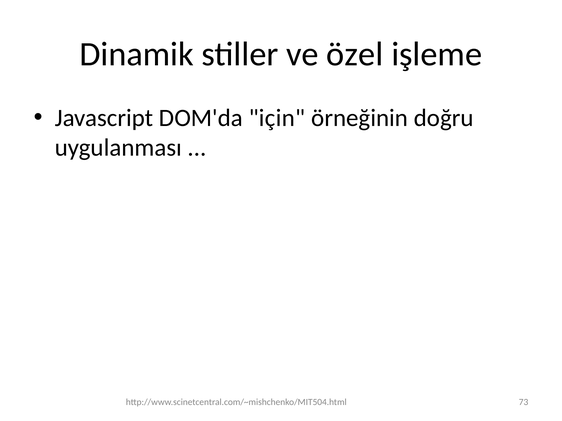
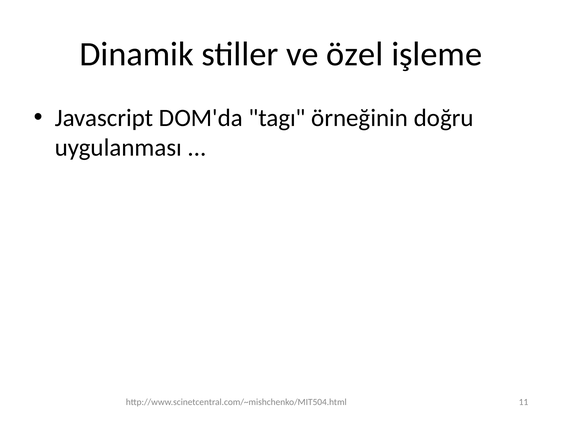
için: için -> tagı (277, 118)
73: 73 -> 11 (524, 402)
